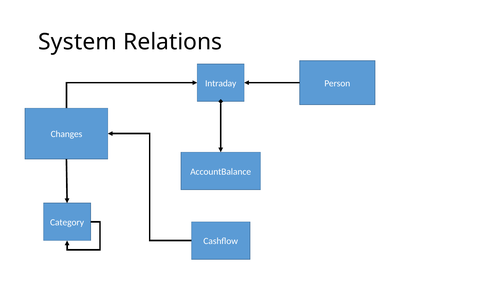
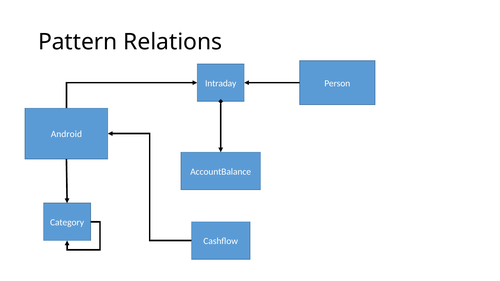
System: System -> Pattern (78, 42)
Changes: Changes -> Android (66, 134)
